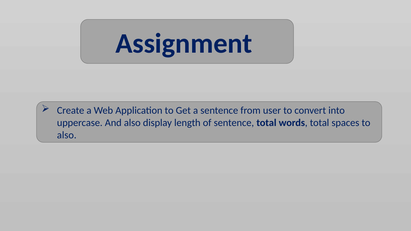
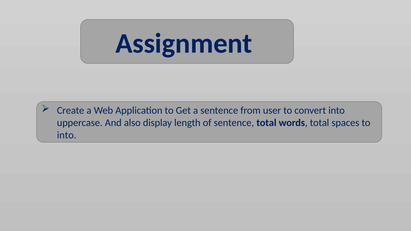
also: also -> into (67, 135)
